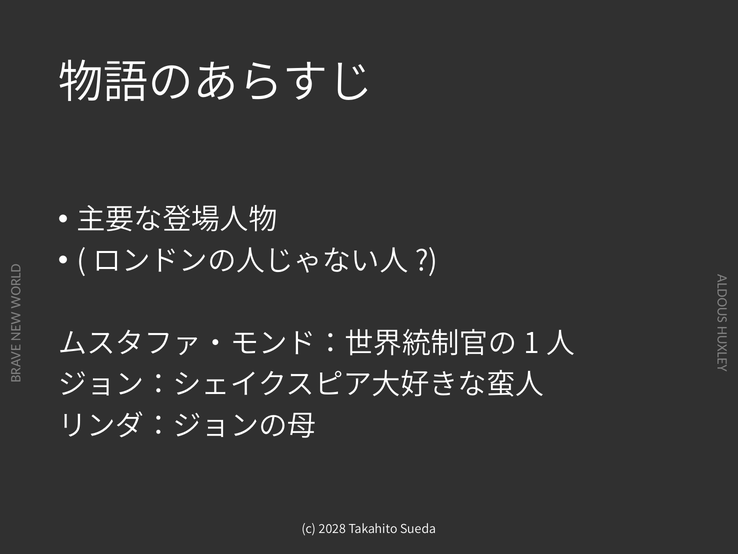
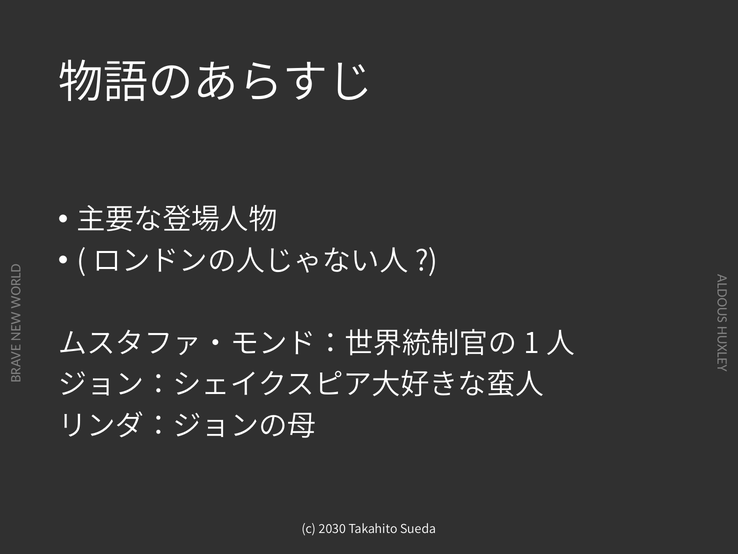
2028: 2028 -> 2030 (332, 529)
